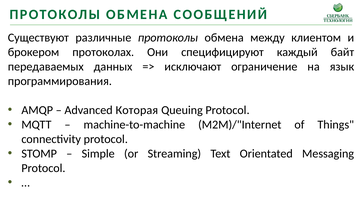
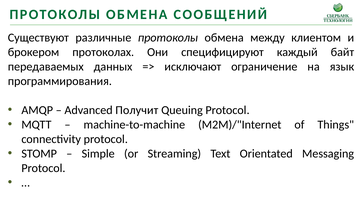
Которая: Которая -> Получит (137, 110)
